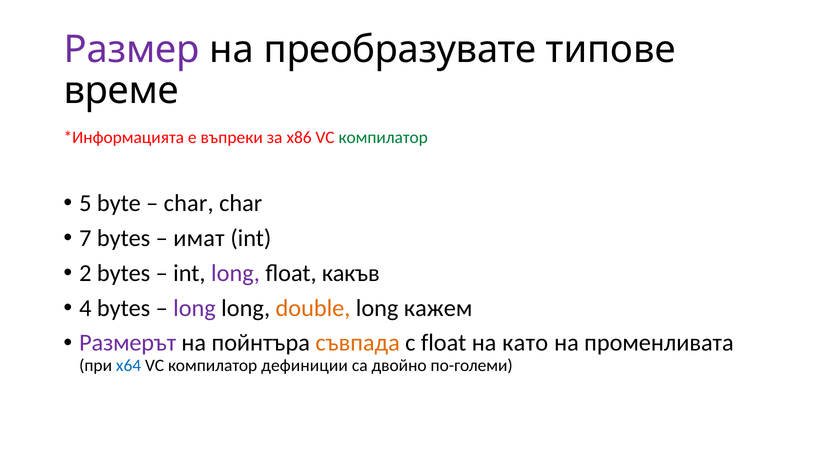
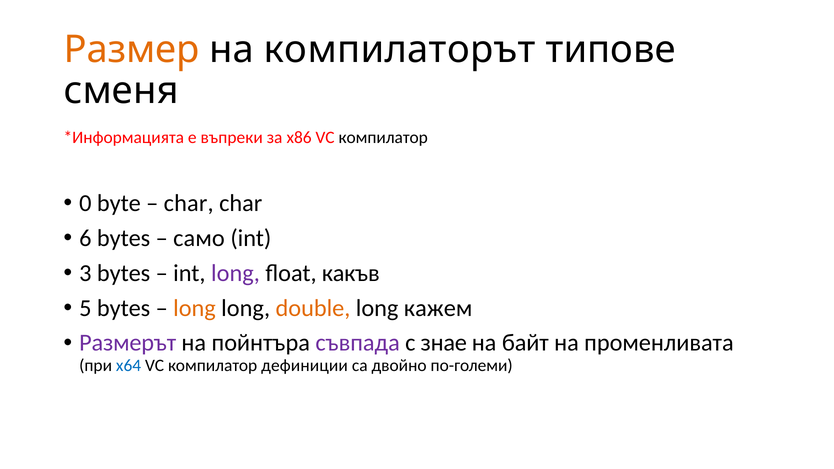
Размер colour: purple -> orange (132, 49)
преобразувате: преобразувате -> компилаторът (400, 49)
време: време -> сменя (121, 91)
компилатор colour: green -> black (383, 137)
5: 5 -> 0 (85, 203)
7: 7 -> 6 (85, 238)
имат: имат -> само (199, 238)
2: 2 -> 3 (85, 273)
4: 4 -> 5 (85, 308)
long colour: purple -> orange (195, 308)
съвпада colour: orange -> purple (358, 343)
с float: float -> знае (444, 343)
като: като -> байт (525, 343)
